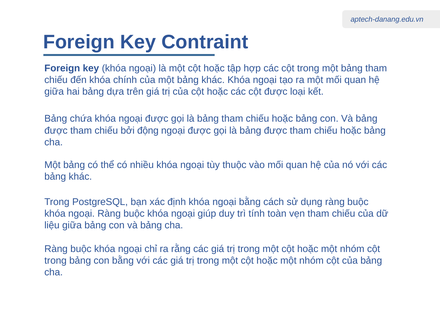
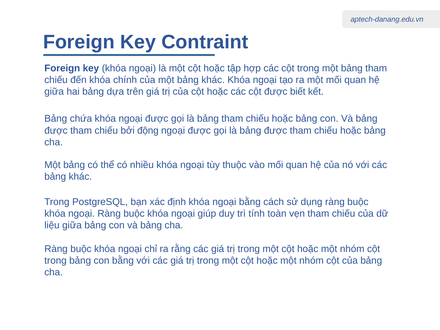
loại: loại -> biết (298, 92)
